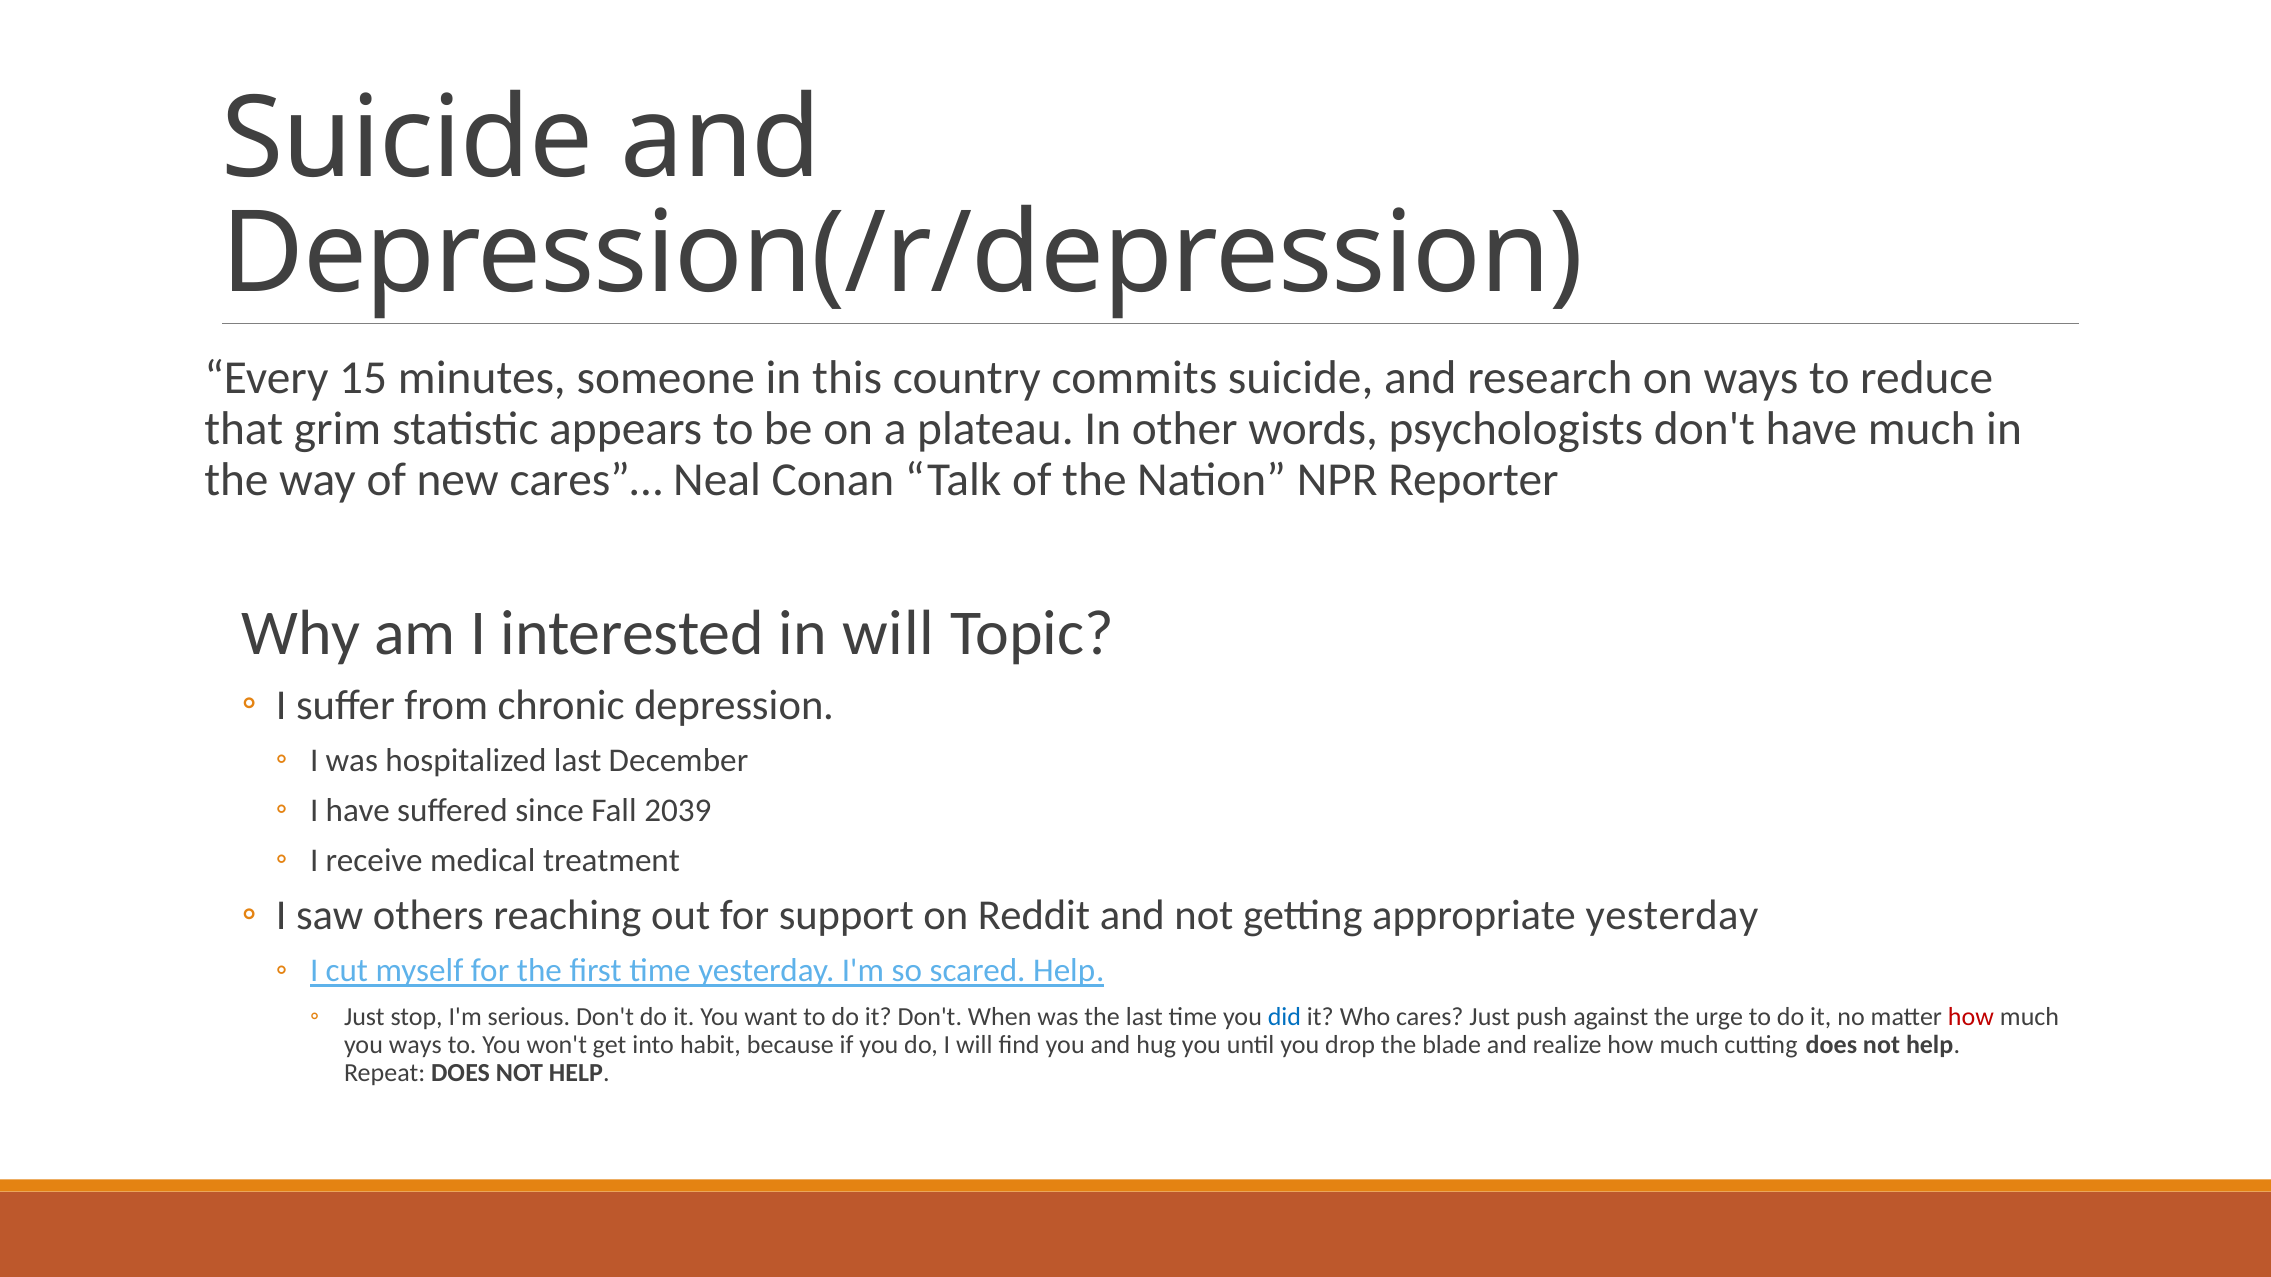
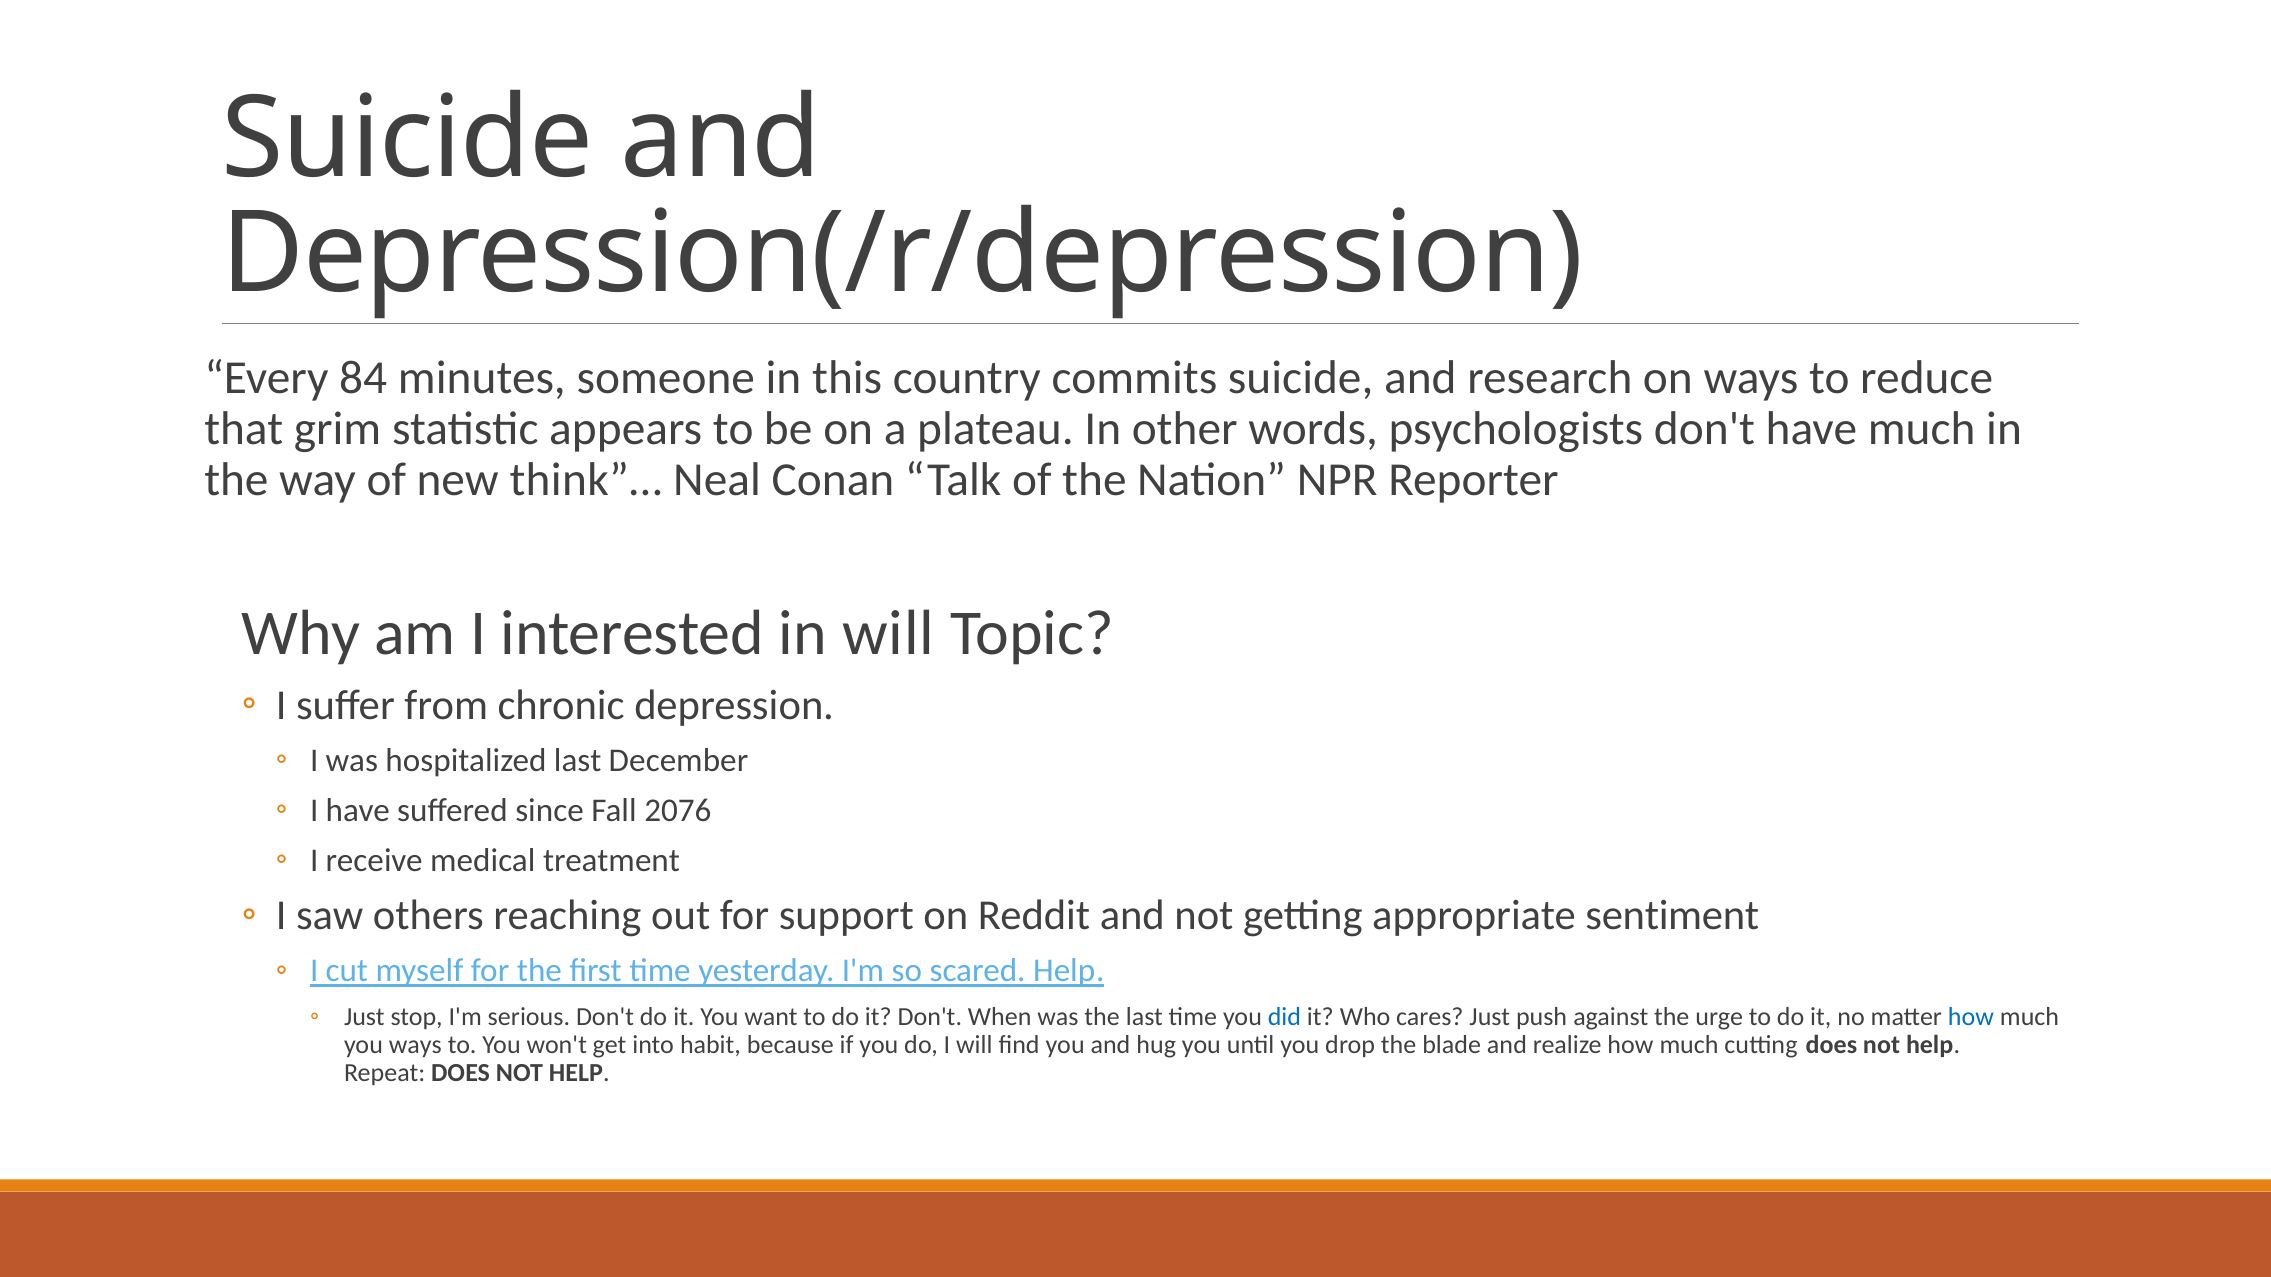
15: 15 -> 84 (363, 378)
cares”…: cares”… -> think”… (586, 480)
2039: 2039 -> 2076 (678, 811)
appropriate yesterday: yesterday -> sentiment (1672, 916)
how colour: red -> blue (1971, 1018)
